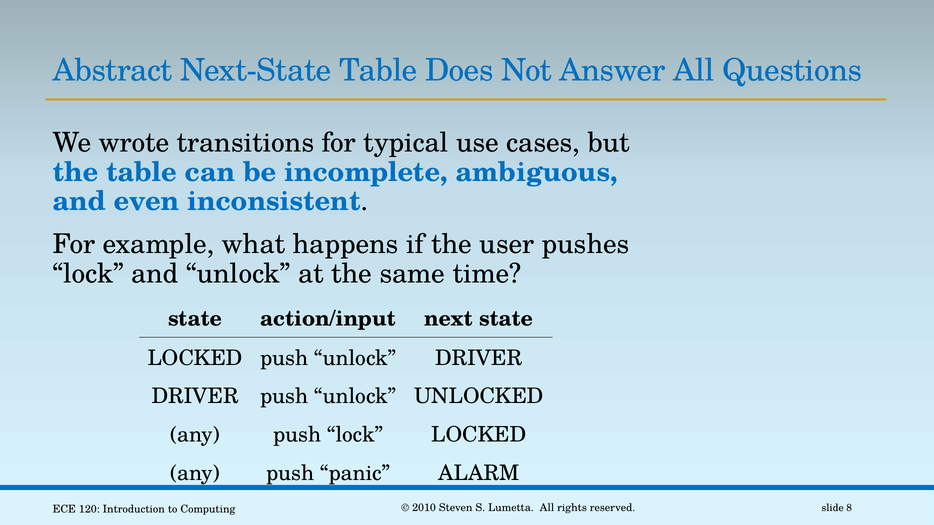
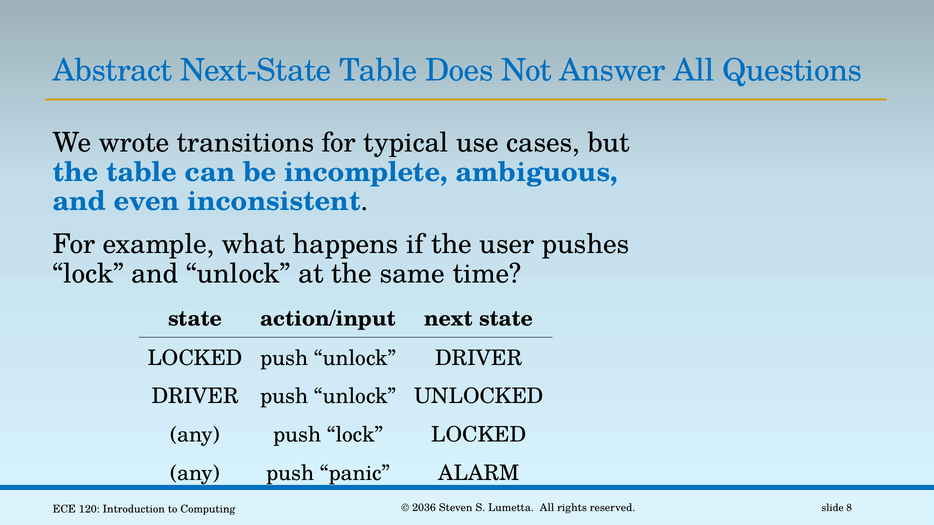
2010: 2010 -> 2036 (424, 508)
